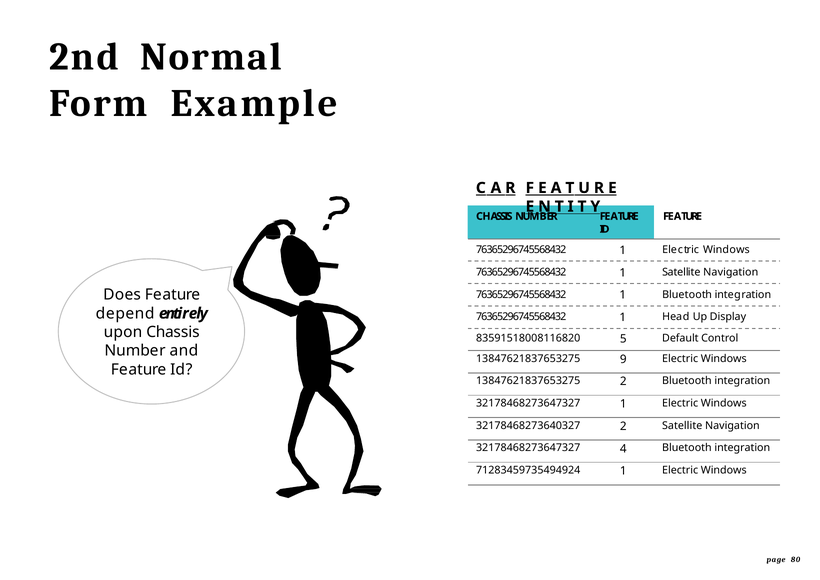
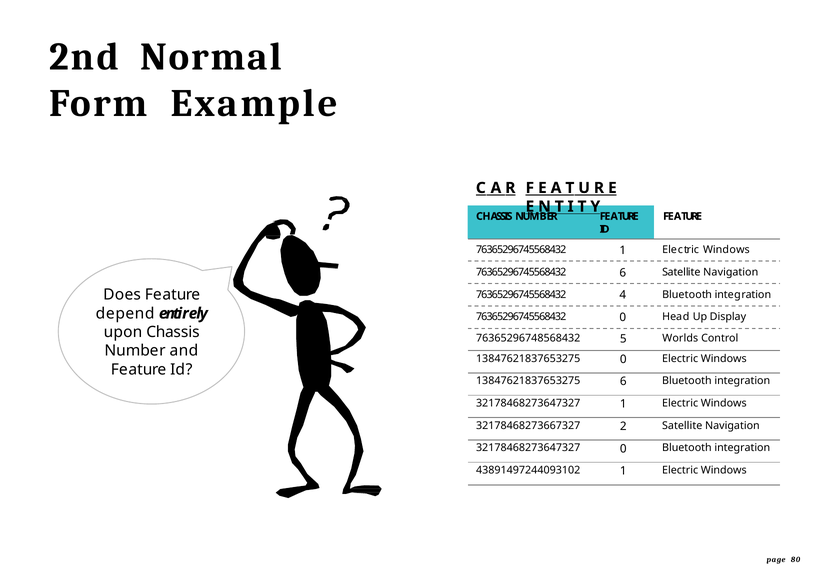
1: 1 -> 6 (623, 273)
1: 1 -> 4 (623, 295)
1: 1 -> 0 (623, 317)
83591518008116820: 83591518008116820 -> 76365296748568432 (528, 338)
Default: Default -> Worlds (680, 338)
13847621837653275 9: 9 -> 0 (623, 359)
13847621837653275 2: 2 -> 6 (623, 382)
32178468273640327: 32178468273640327 -> 32178468273667327 (528, 426)
32178468273647327 4: 4 -> 0 (623, 449)
71283459735494924: 71283459735494924 -> 43891497244093102 (528, 470)
